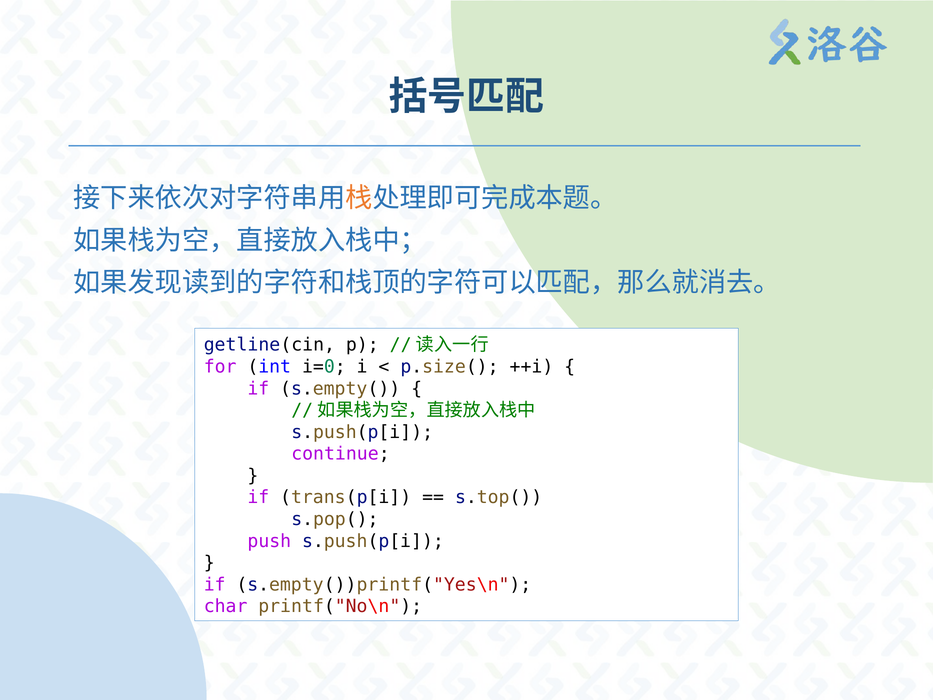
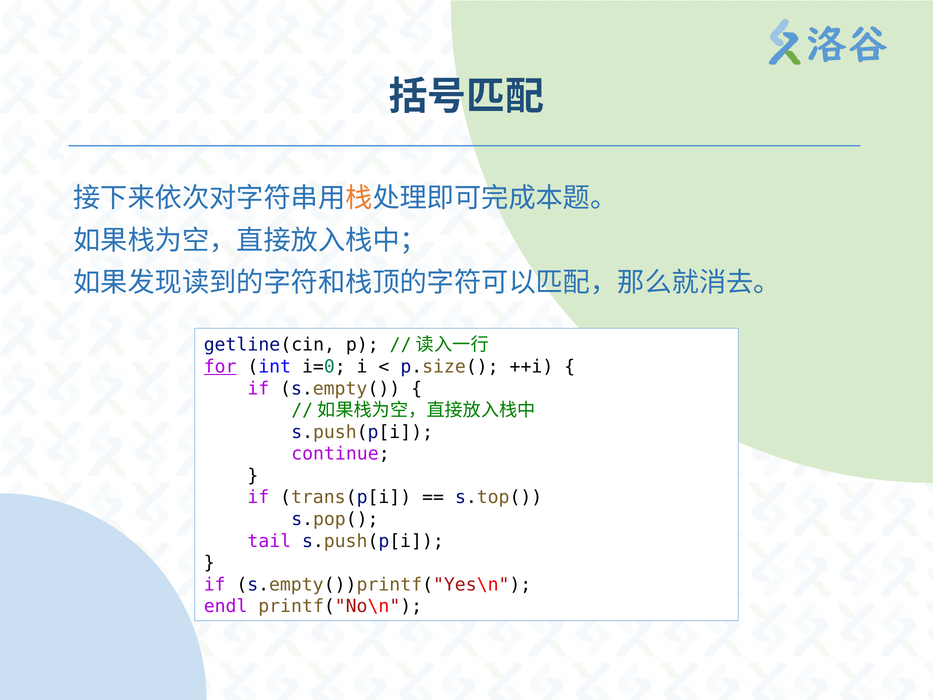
for underline: none -> present (220, 367)
push: push -> tail (269, 541)
char: char -> endl (226, 606)
